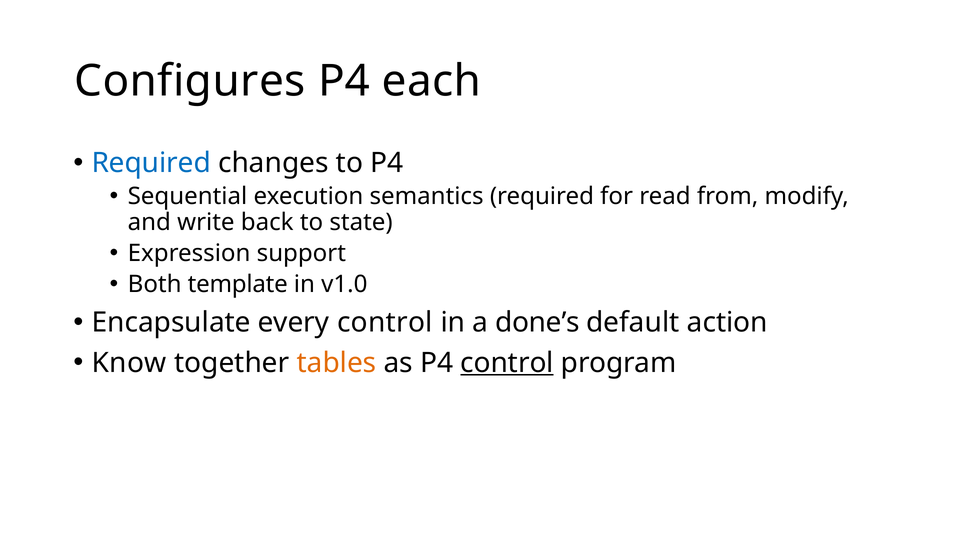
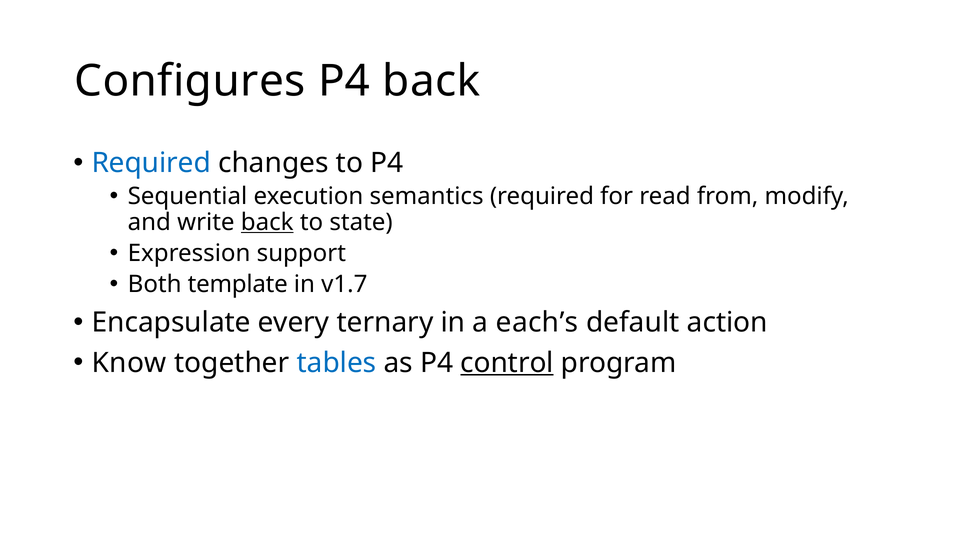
P4 each: each -> back (431, 81)
back underline: none -> present (267, 222)
v1.0: v1.0 -> v1.7 (344, 284)
every control: control -> ternary (385, 322)
done’s: done’s -> each’s (537, 322)
tables colour: orange -> blue (336, 363)
